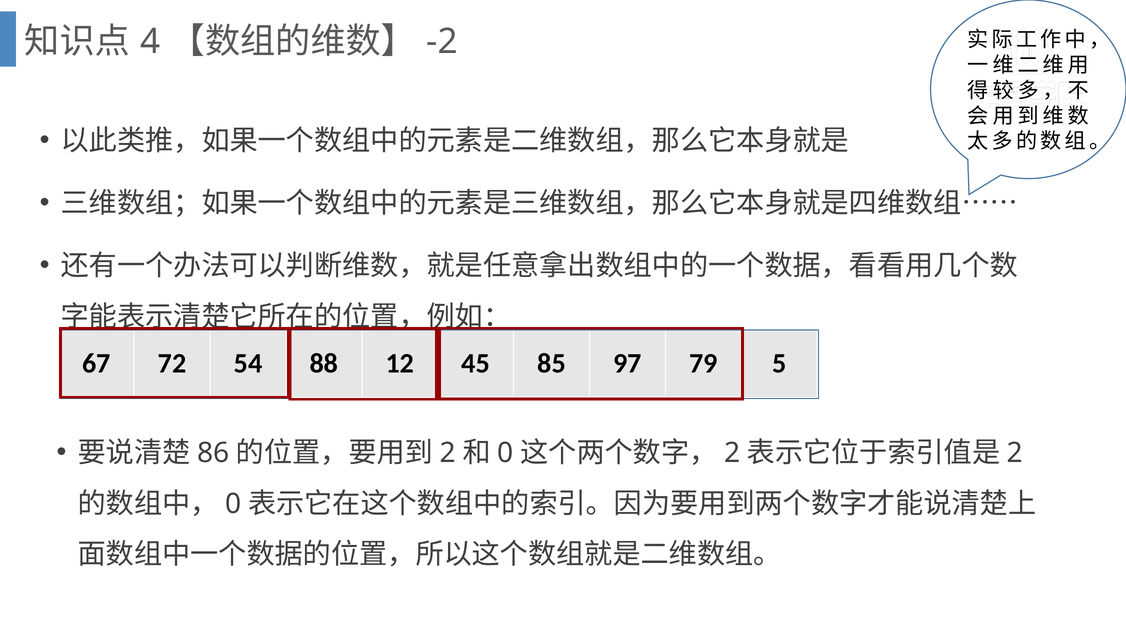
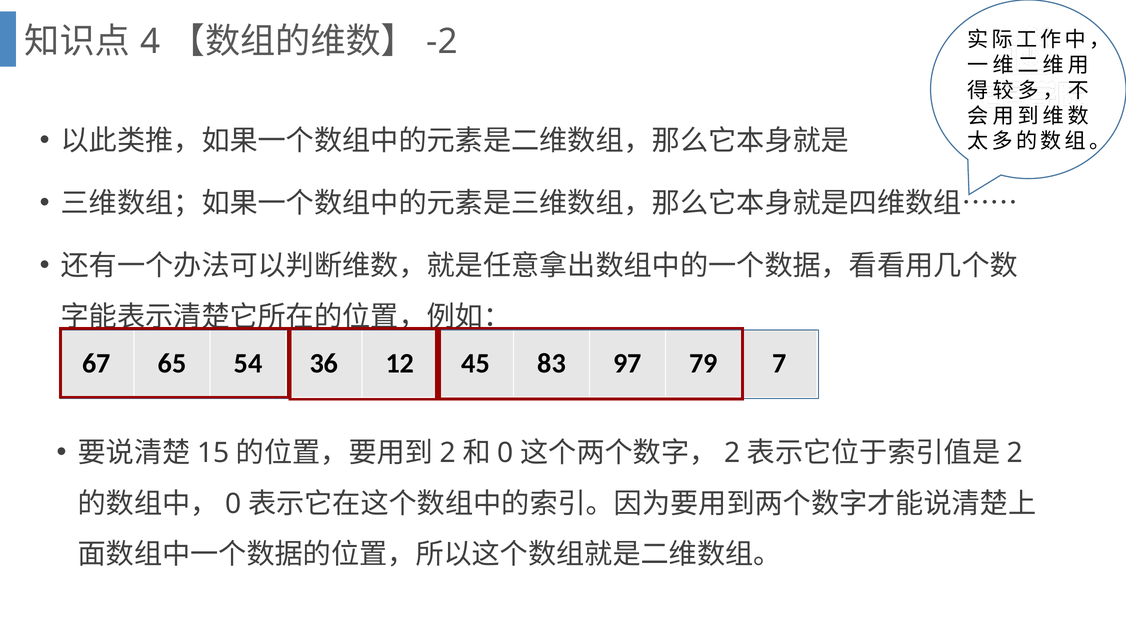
72: 72 -> 65 (172, 363)
88: 88 -> 36 (324, 363)
85: 85 -> 83 (552, 363)
5: 5 -> 7 (779, 363)
86: 86 -> 15 (213, 453)
